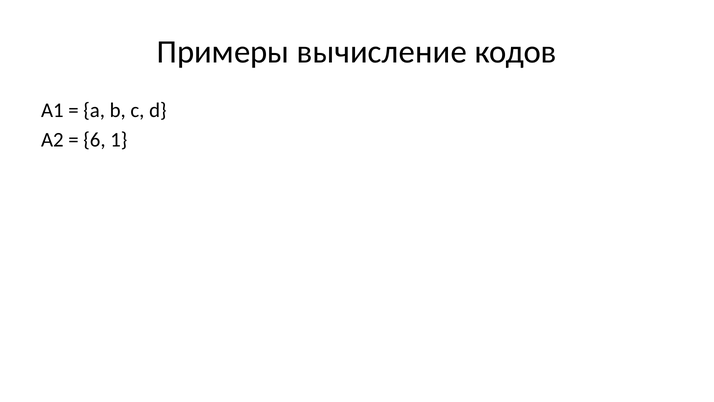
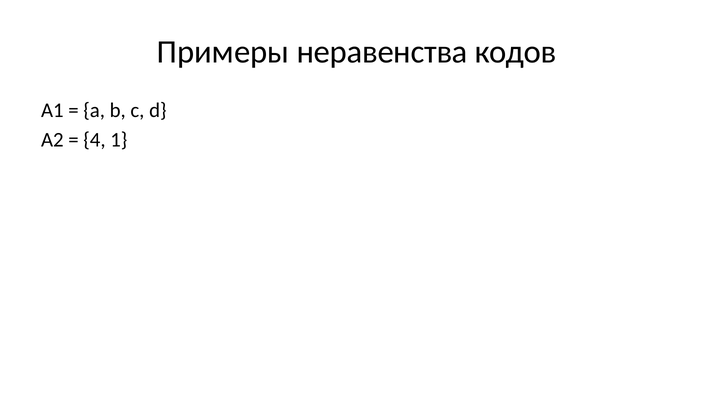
вычисление: вычисление -> неравенства (382, 52)
6: 6 -> 4 (94, 140)
